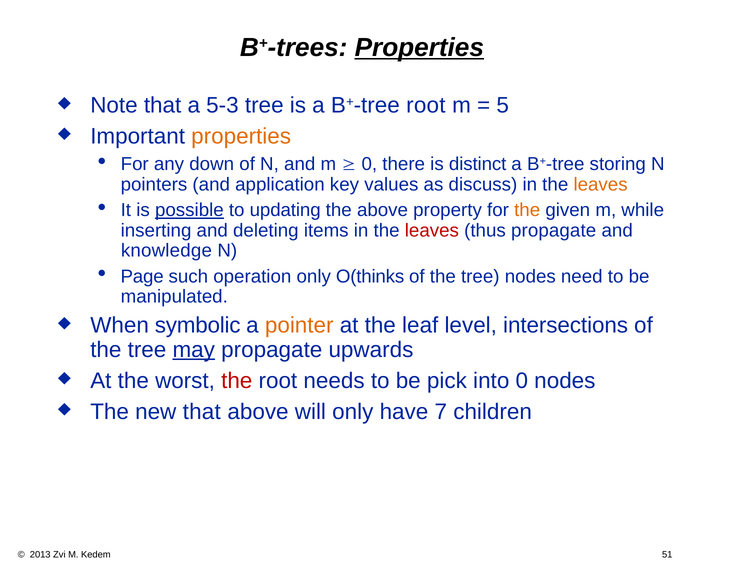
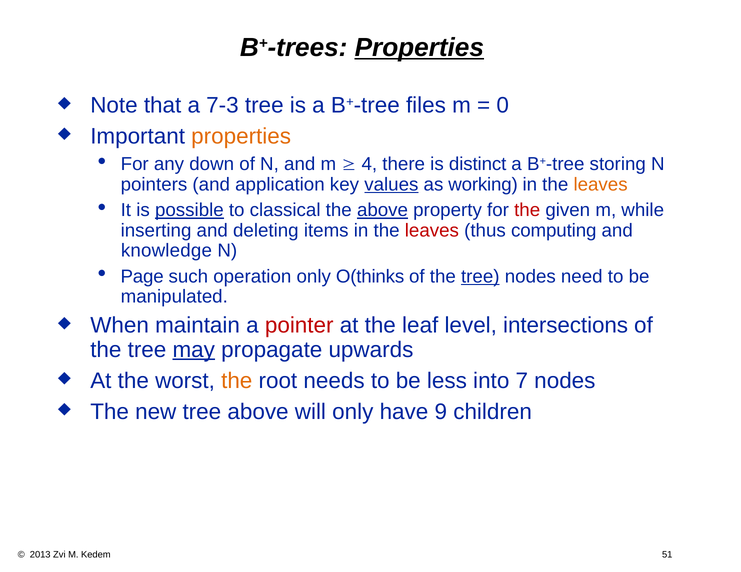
5-3: 5-3 -> 7-3 (222, 106)
B+-tree root: root -> files (426, 106)
5: 5 -> 0 (503, 106)
0: 0 -> 4 (369, 164)
values underline: none -> present (391, 185)
discuss: discuss -> working (483, 185)
updating: updating -> classical (285, 210)
above underline: none -> present (383, 210)
the colour: orange -> red (527, 210)
thus propagate: propagate -> computing (554, 231)
tree underline: none -> present (480, 277)
symbolic: symbolic -> maintain (198, 326)
pointer colour: orange -> red (299, 326)
the colour: red -> orange (237, 381)
pick: pick -> less (447, 381)
into 0: 0 -> 7 (522, 381)
new that: that -> tree (202, 412)
7: 7 -> 9 (441, 412)
